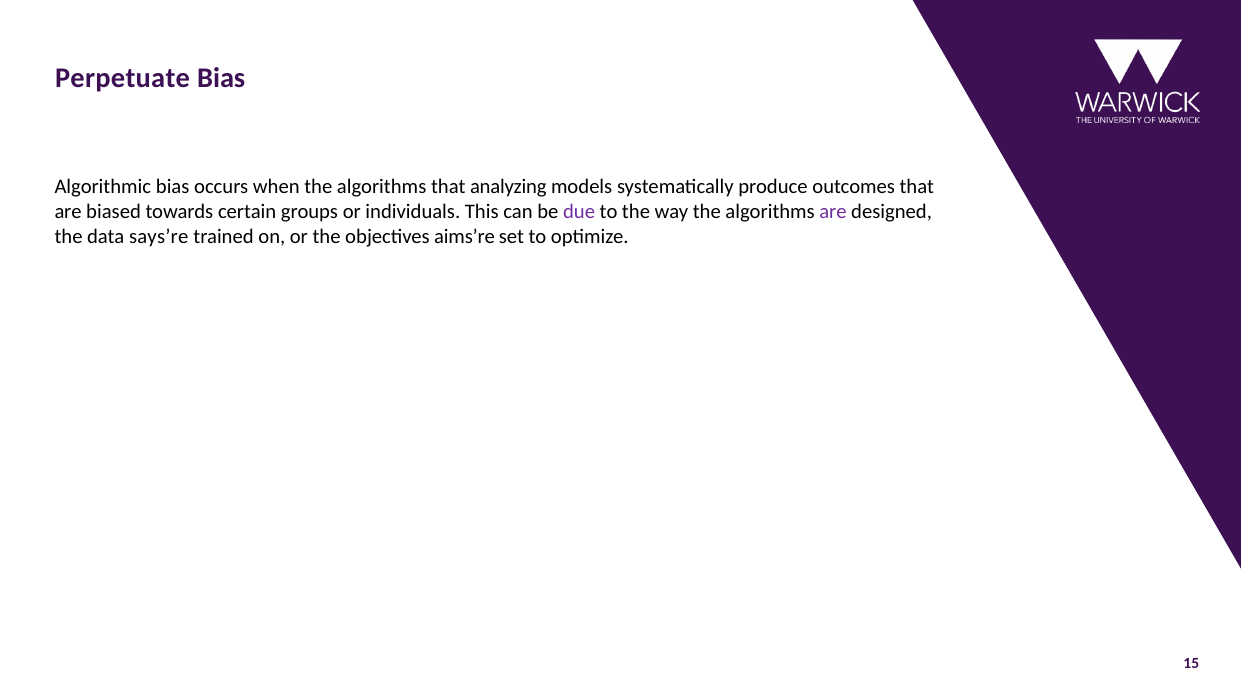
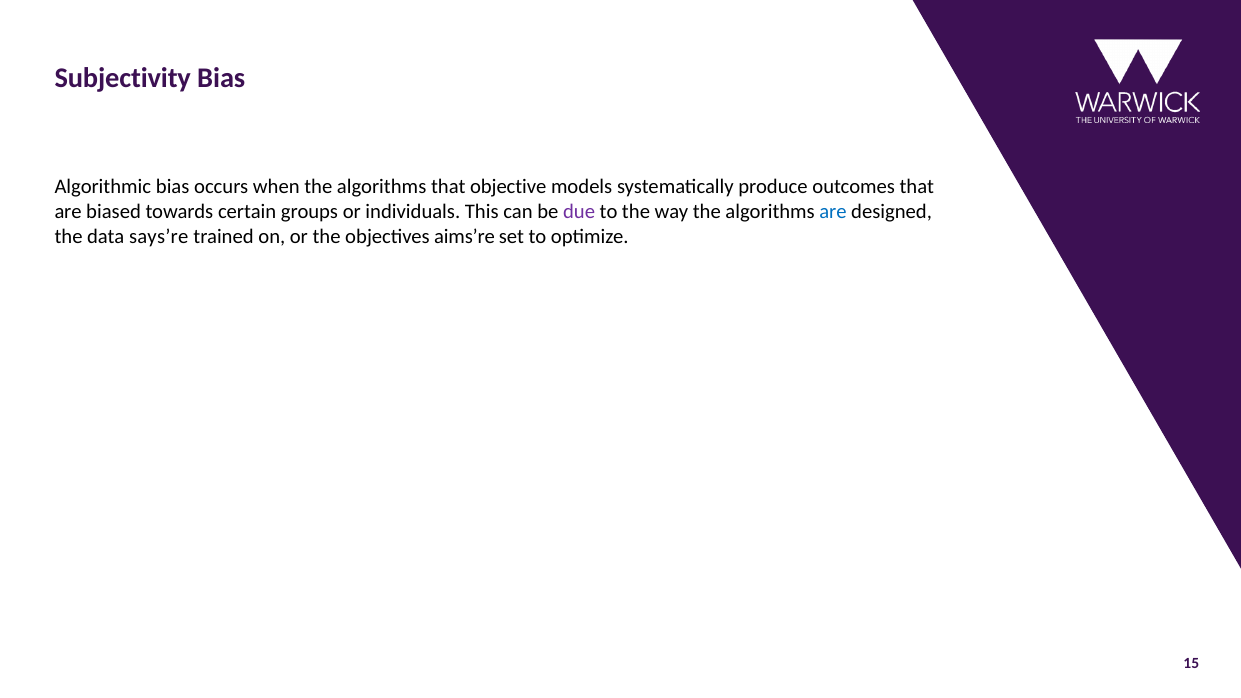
Perpetuate: Perpetuate -> Subjectivity (123, 79)
analyzing: analyzing -> objective (508, 187)
are colour: purple -> blue (833, 212)
